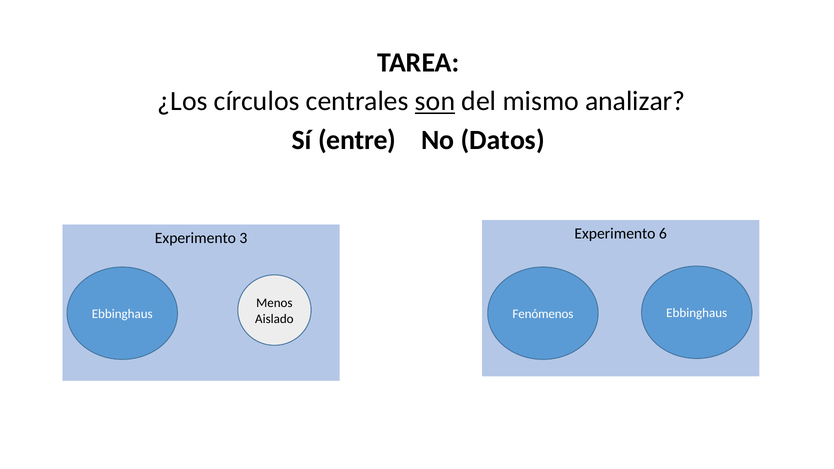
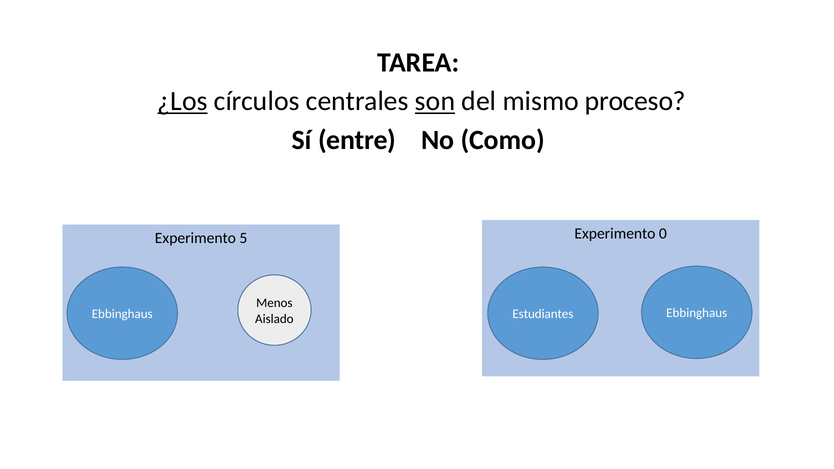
¿Los underline: none -> present (183, 101)
analizar: analizar -> proceso (635, 101)
Datos: Datos -> Como (503, 140)
3: 3 -> 5 (243, 238)
6: 6 -> 0 (663, 234)
Fenómenos: Fenómenos -> Estudiantes (543, 314)
